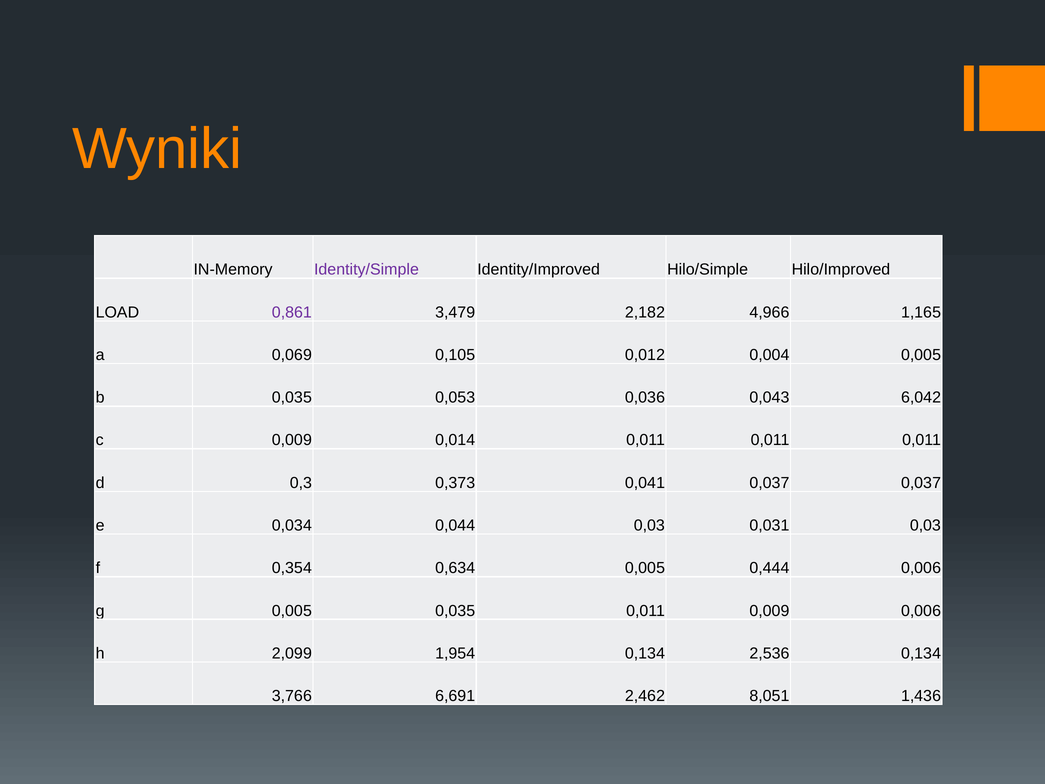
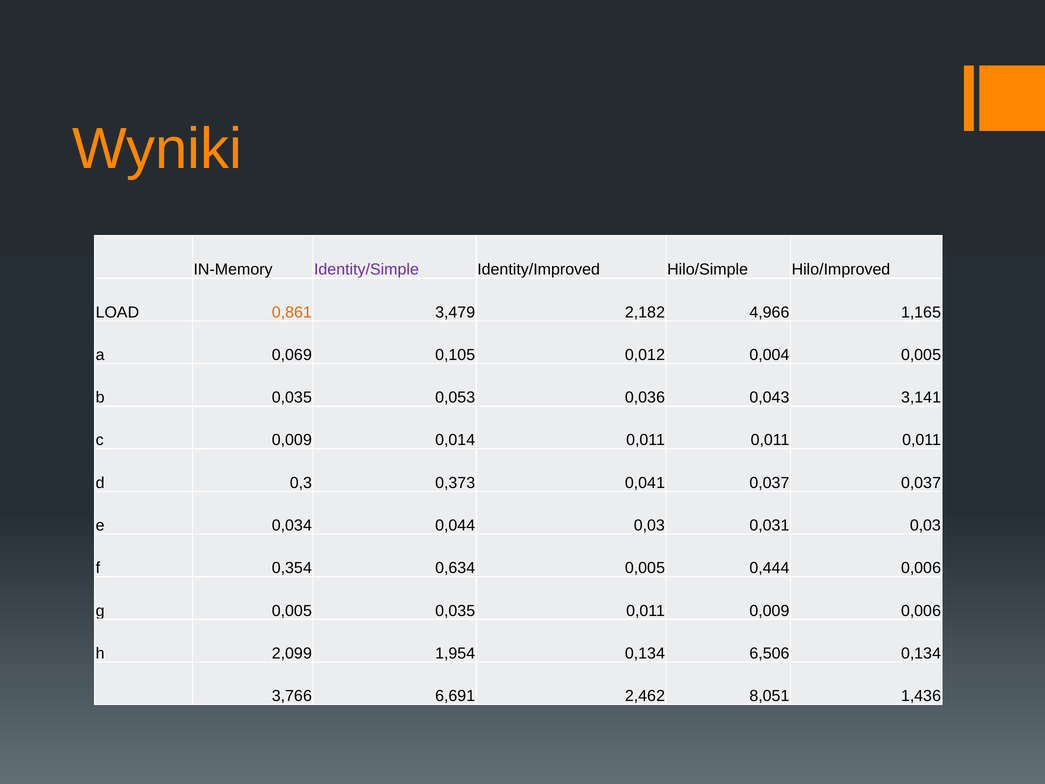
0,861 colour: purple -> orange (292, 312)
6,042: 6,042 -> 3,141 (921, 397)
2,536: 2,536 -> 6,506 (769, 653)
